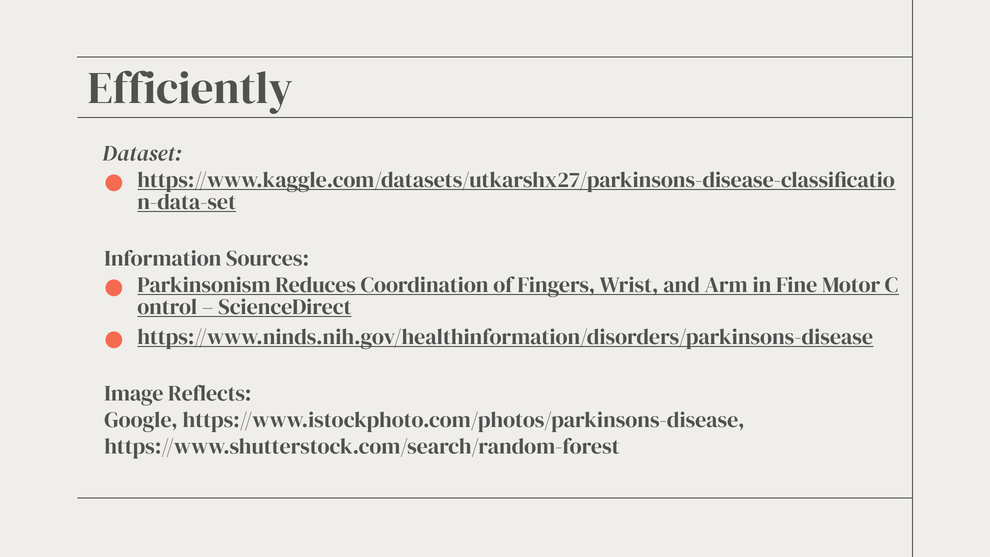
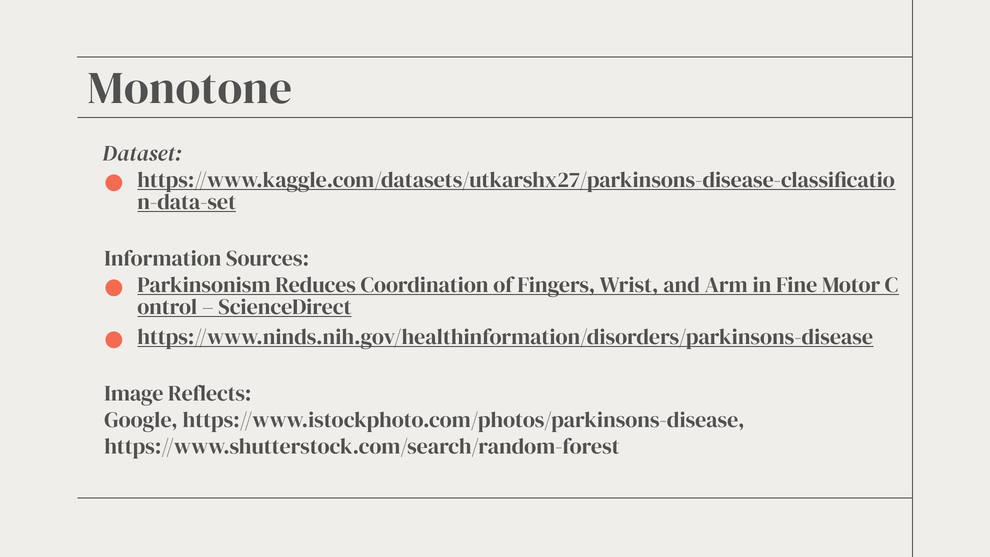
Efficiently: Efficiently -> Monotone (190, 88)
